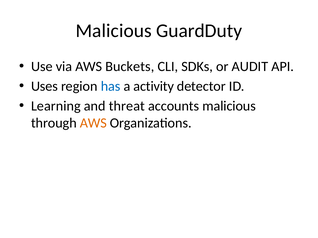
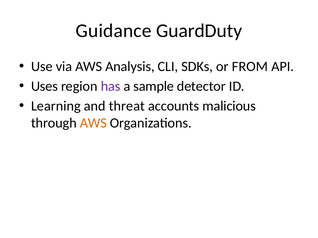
Malicious: Malicious -> Guidance (114, 31)
Buckets: Buckets -> Analysis (130, 67)
AUDIT: AUDIT -> FROM (250, 67)
has colour: blue -> purple (111, 87)
activity: activity -> sample (154, 87)
